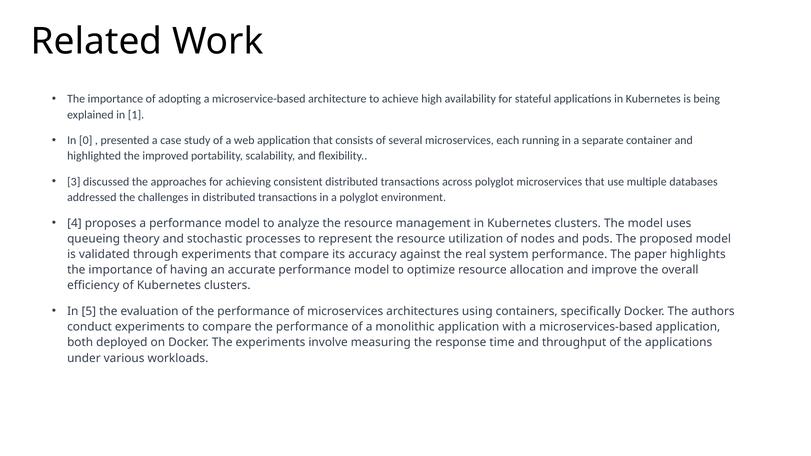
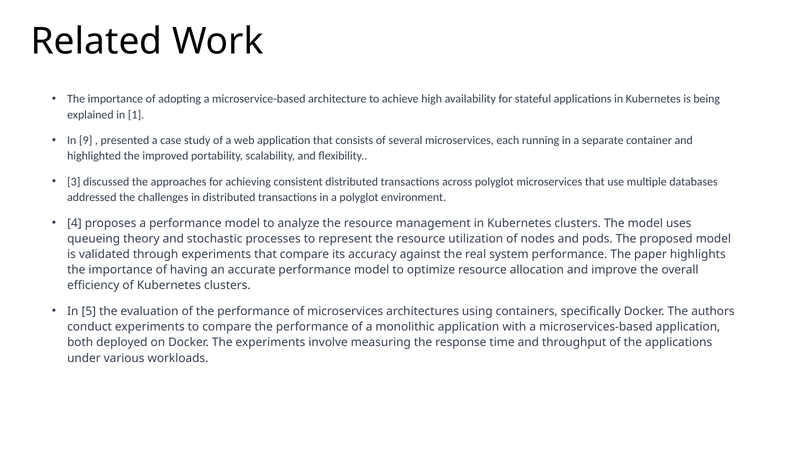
0: 0 -> 9 (86, 140)
